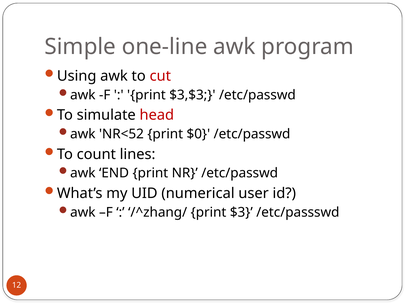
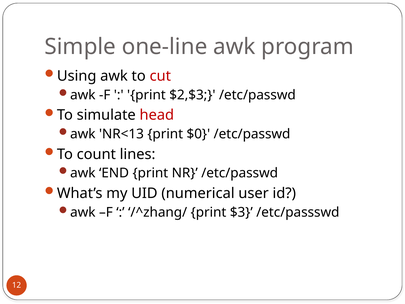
$3,$3: $3,$3 -> $2,$3 (192, 95)
NR<52: NR<52 -> NR<13 (121, 134)
